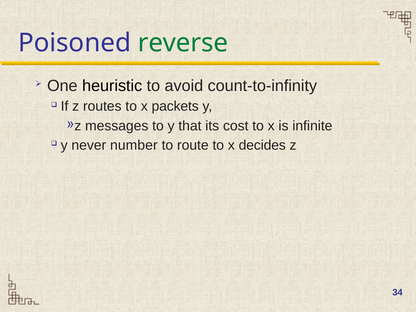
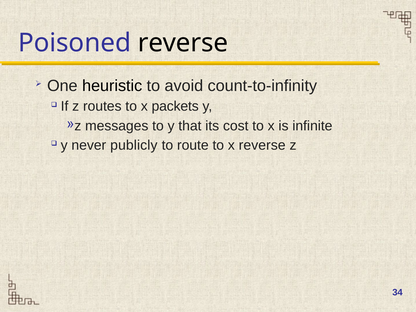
reverse colour: green -> black (183, 43)
number: number -> publicly (134, 145)
x decides: decides -> reverse (262, 145)
